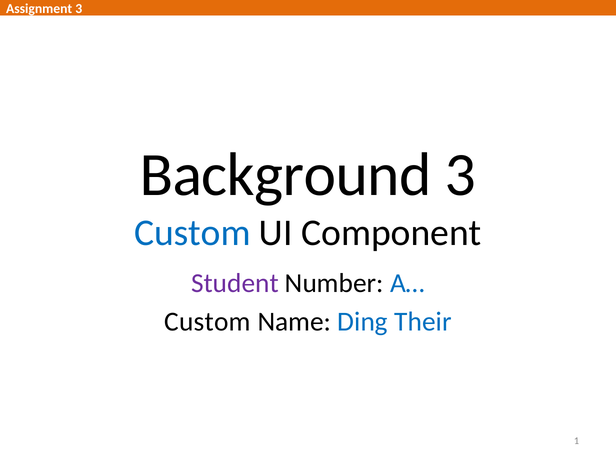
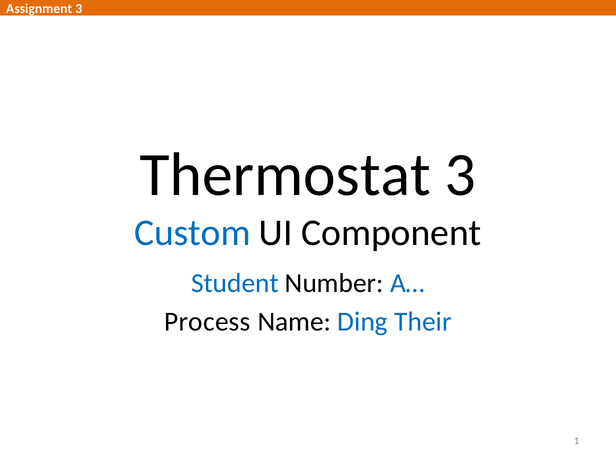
Background: Background -> Thermostat (285, 175)
Student colour: purple -> blue (235, 283)
Custom: Custom -> Process (207, 322)
